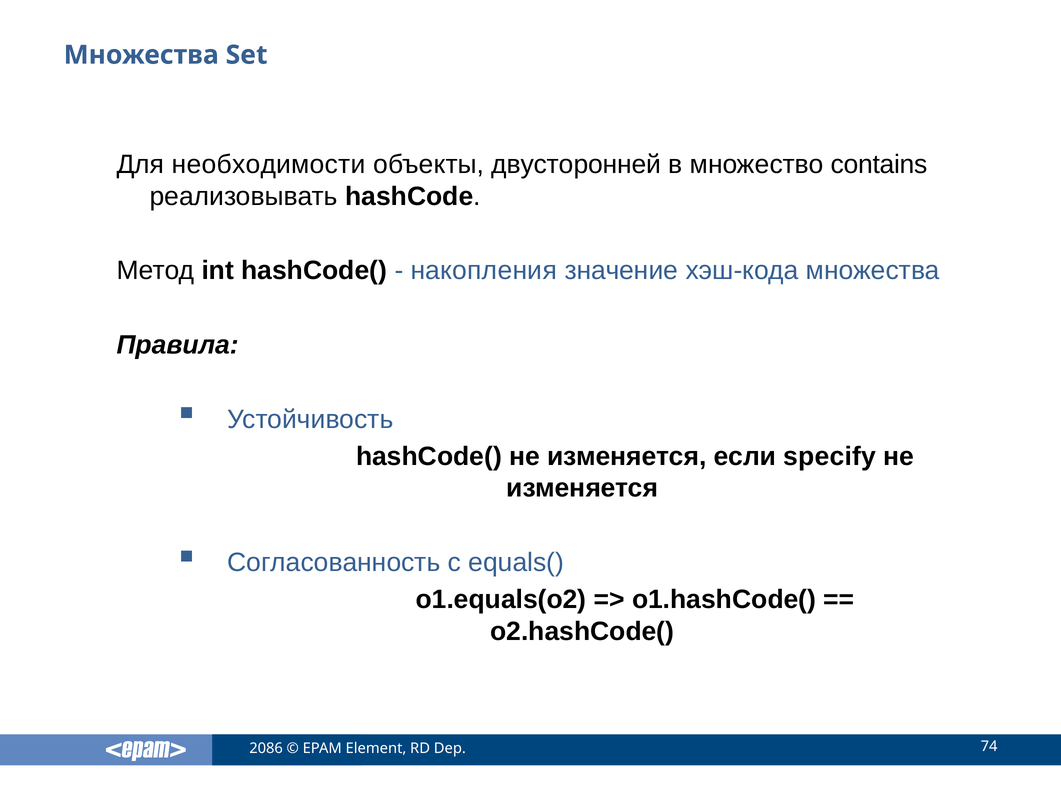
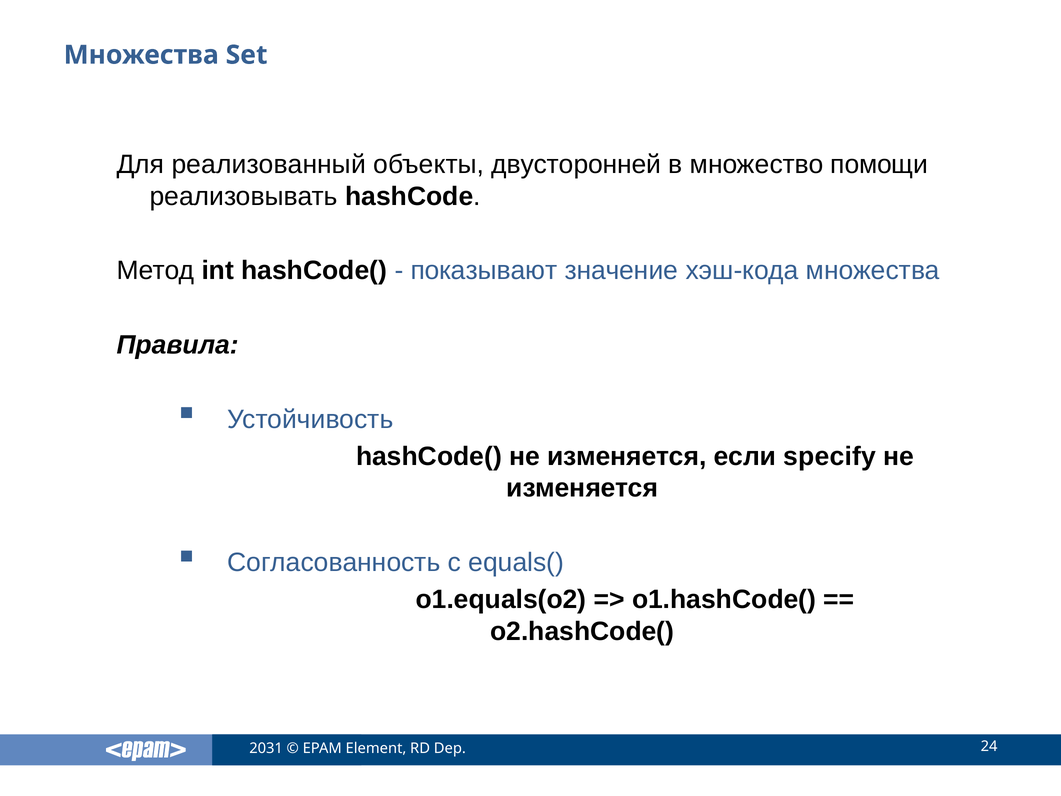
необходимости: необходимости -> реализованный (269, 164)
contains: contains -> помощи (879, 164)
накопления: накопления -> показывают (484, 271)
2086: 2086 -> 2031 (266, 748)
74: 74 -> 24 (989, 746)
